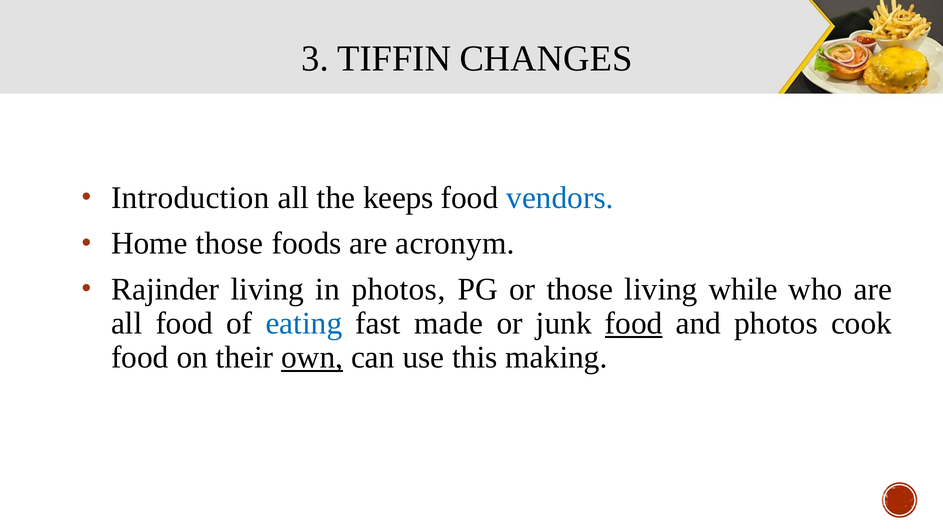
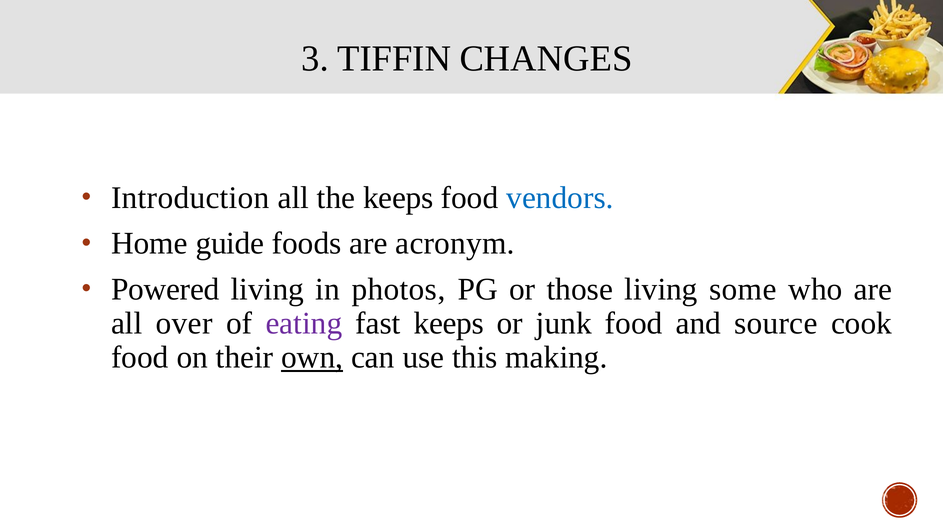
Home those: those -> guide (230, 243)
Rajinder: Rajinder -> Powered (165, 289)
while: while -> some (743, 289)
all food: food -> over (184, 323)
eating colour: blue -> purple (304, 323)
fast made: made -> keeps (449, 323)
food underline: present -> none (634, 323)
and photos: photos -> source (776, 323)
